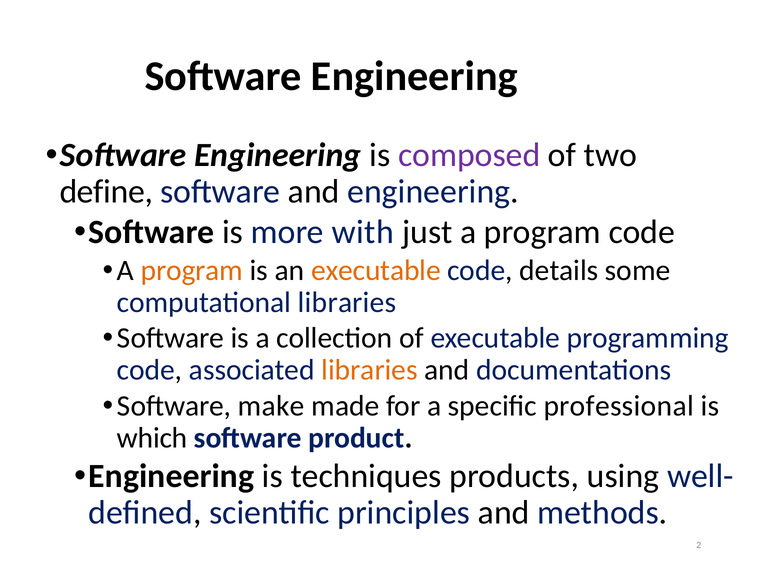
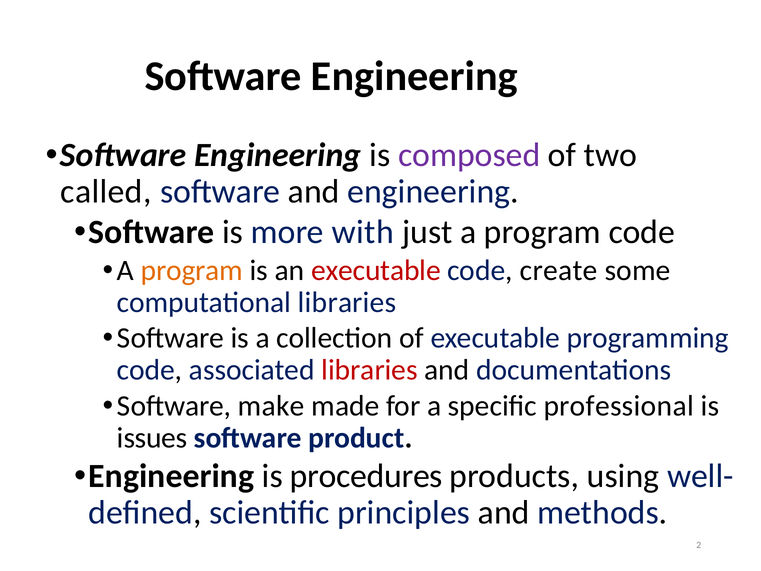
define: define -> called (106, 192)
executable colour: orange -> red (376, 270)
details: details -> create (559, 270)
libraries colour: orange -> red (369, 370)
which: which -> issues (152, 438)
techniques: techniques -> procedures (366, 476)
